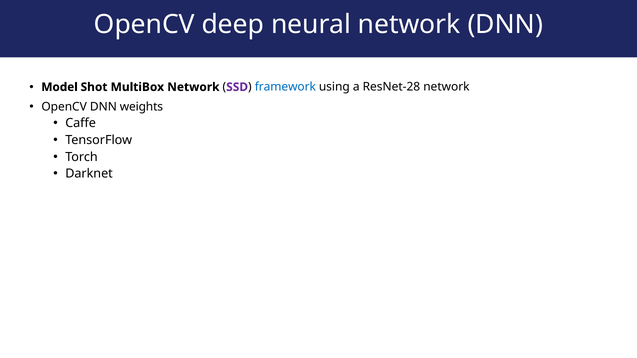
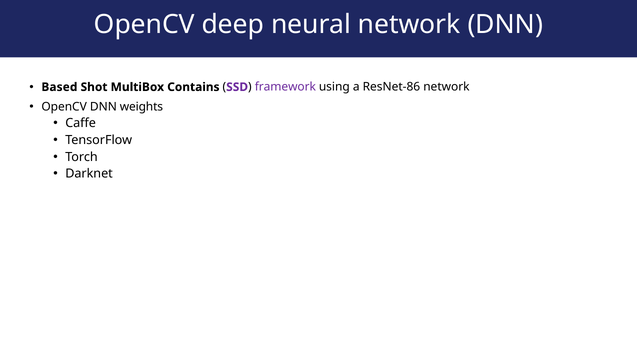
Model: Model -> Based (59, 87)
MultiBox Network: Network -> Contains (193, 87)
framework colour: blue -> purple (285, 87)
ResNet-28: ResNet-28 -> ResNet-86 (391, 87)
